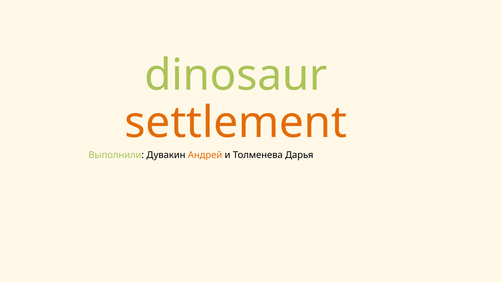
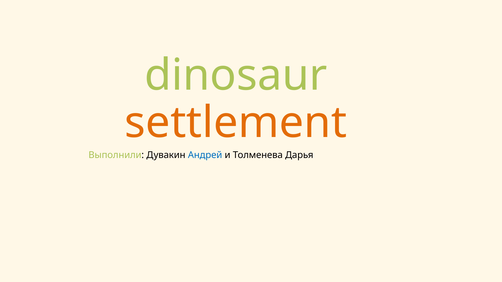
Андрей colour: orange -> blue (205, 155)
